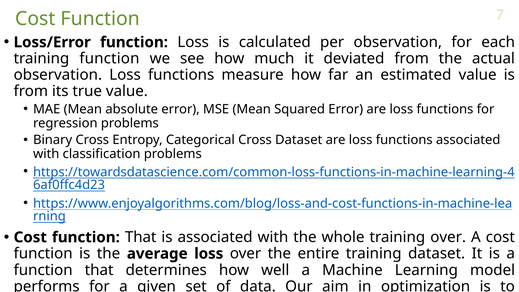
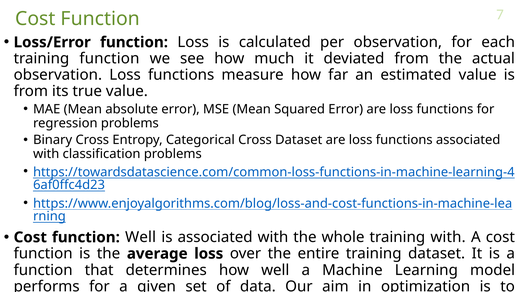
Cost function That: That -> Well (141, 237)
training over: over -> with (448, 237)
